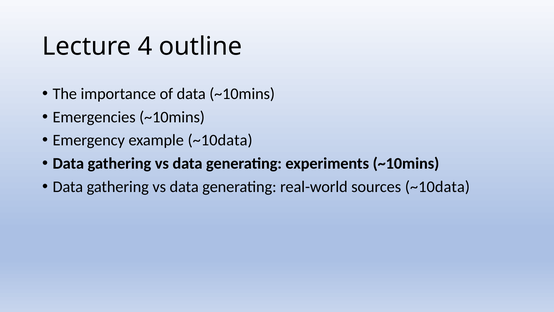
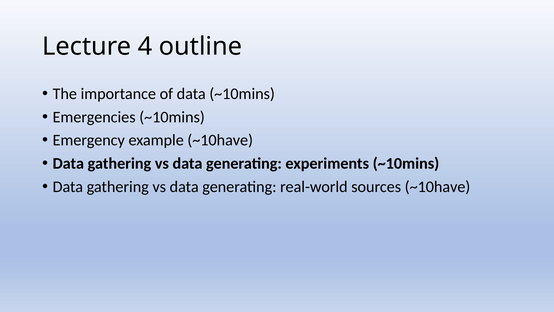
example ~10data: ~10data -> ~10have (220, 140)
sources ~10data: ~10data -> ~10have (438, 187)
